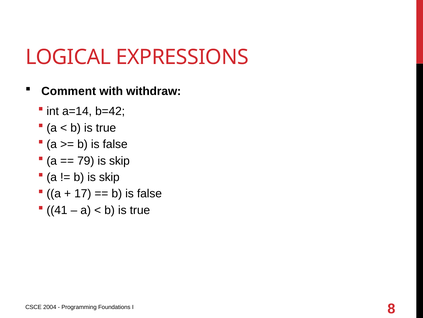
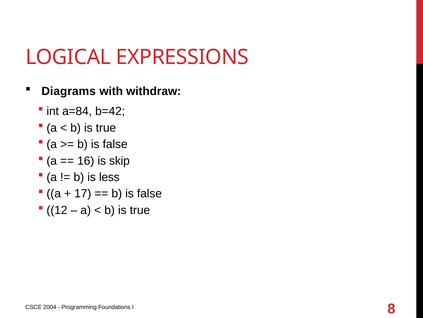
Comment: Comment -> Diagrams (69, 91)
a=14: a=14 -> a=84 (77, 111)
79: 79 -> 16 (86, 160)
b is skip: skip -> less (109, 177)
41: 41 -> 12 (57, 210)
